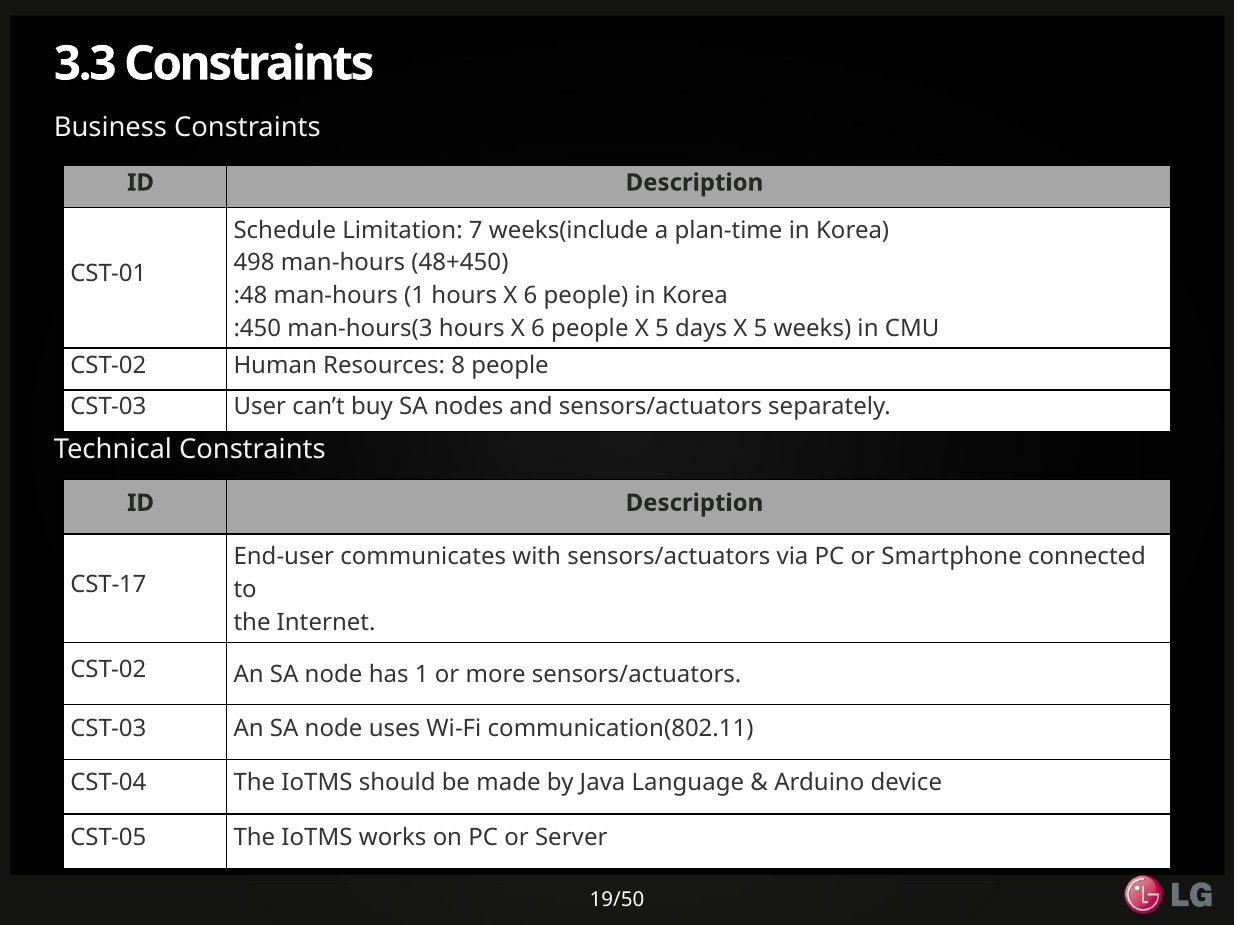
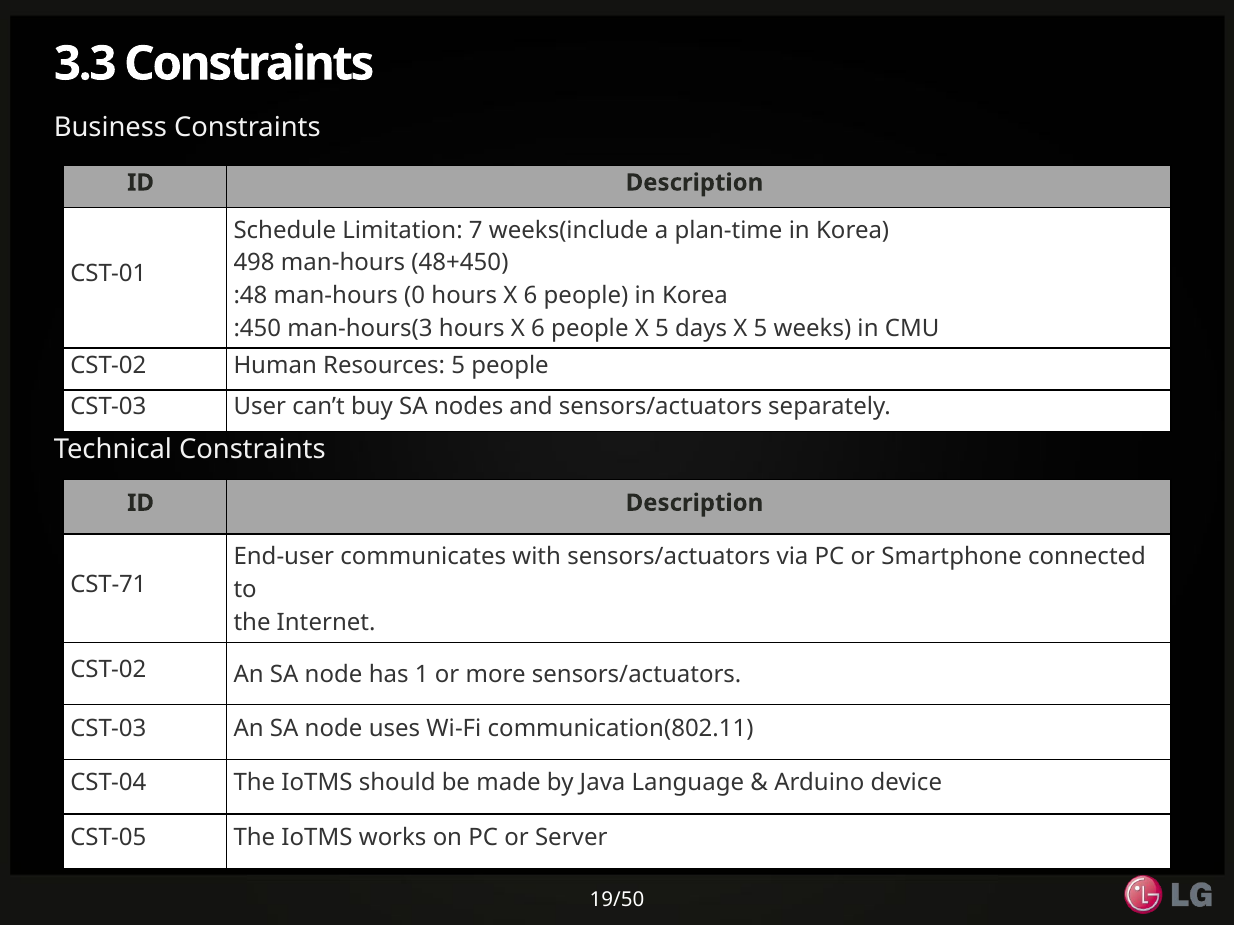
man-hours 1: 1 -> 0 (415, 296)
Resources 8: 8 -> 5 (458, 365)
CST-17: CST-17 -> CST-71 (108, 585)
